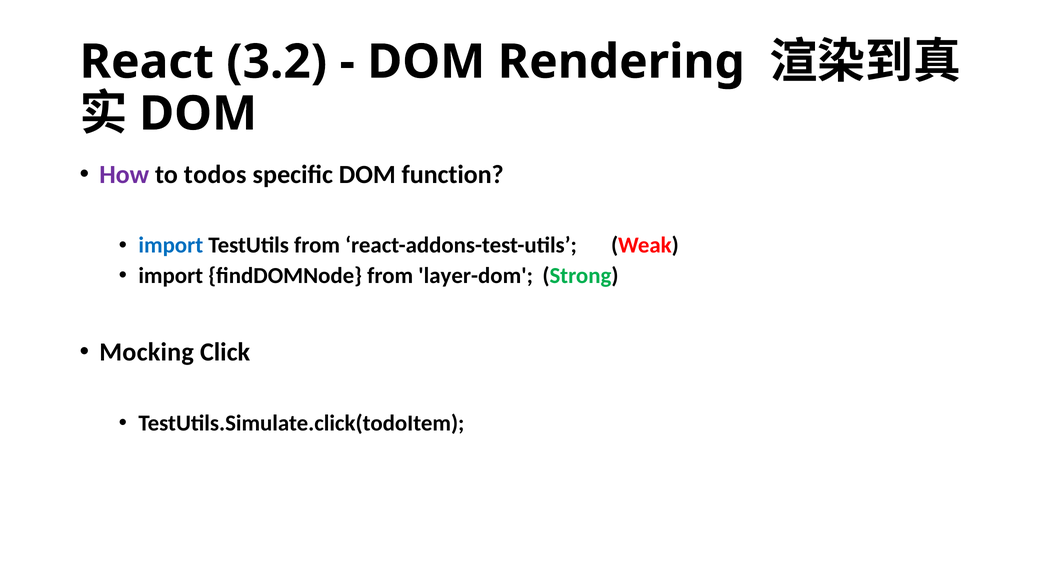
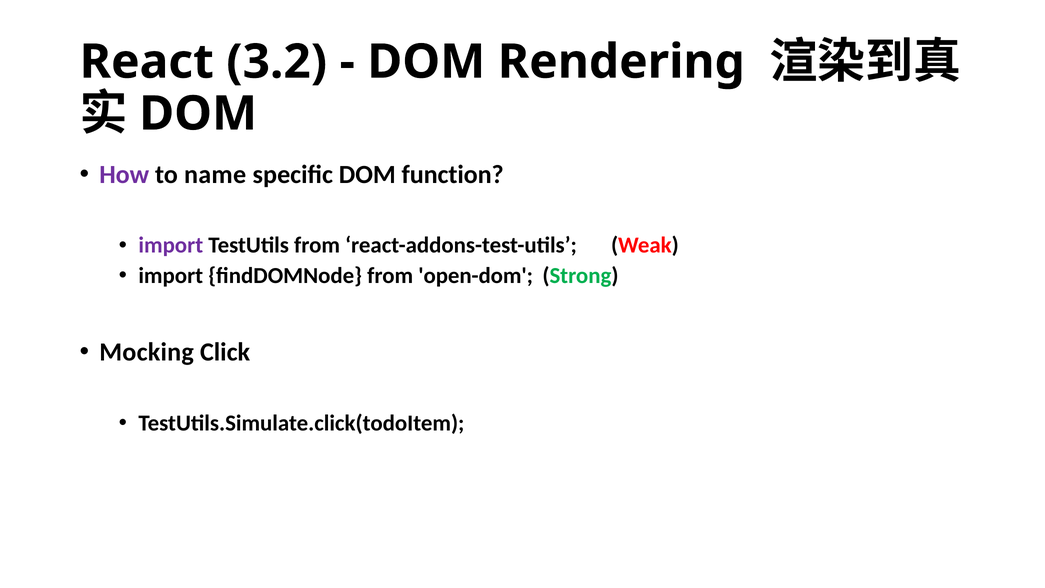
todos: todos -> name (215, 174)
import colour: blue -> purple (171, 245)
layer-dom: layer-dom -> open-dom (476, 275)
